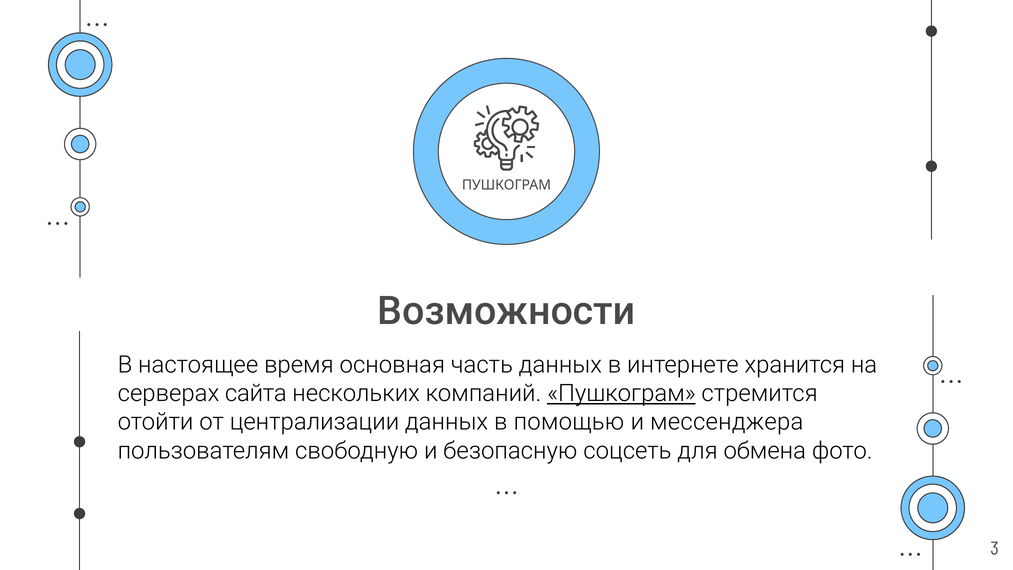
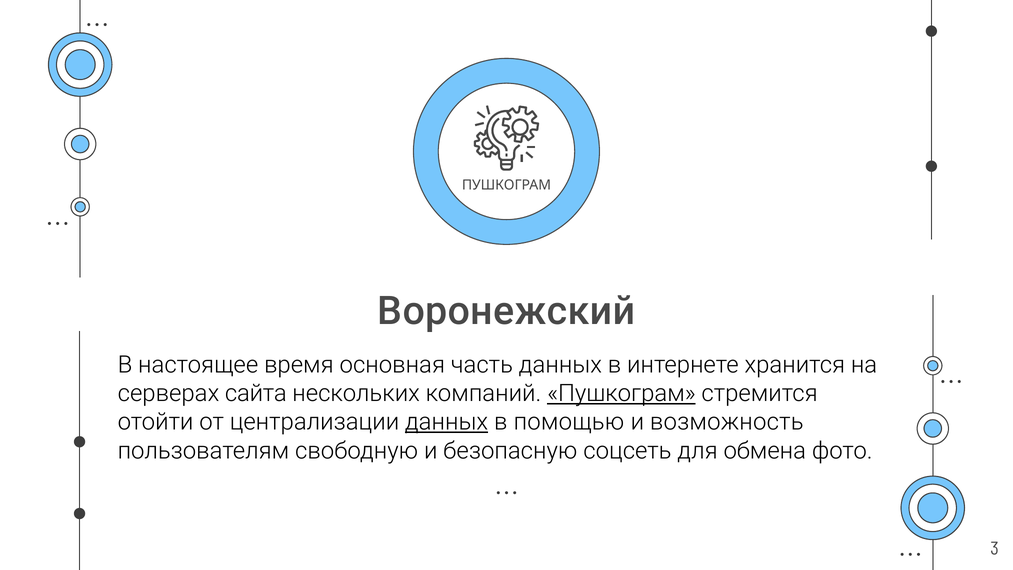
Возможности: Возможности -> Воронежский (506, 311)
данных underline: none -> present (447, 422)
мессенджера: мессенджера -> возможность (727, 422)
